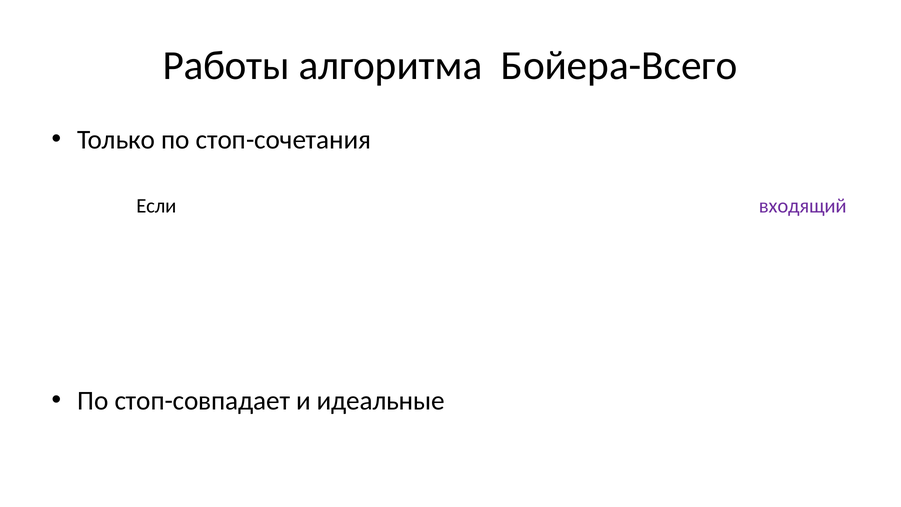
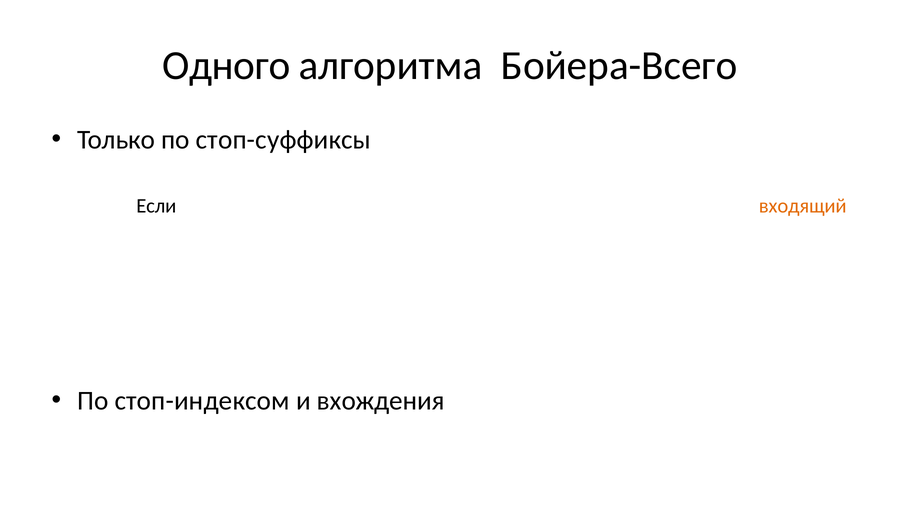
Работы: Работы -> Одного (226, 65)
стоп-сочетания: стоп-сочетания -> стоп-суффиксы (283, 140)
входящий colour: purple -> orange (803, 206)
стоп-совпадает: стоп-совпадает -> стоп-индексом (202, 401)
идеальные: идеальные -> вхождения (381, 401)
